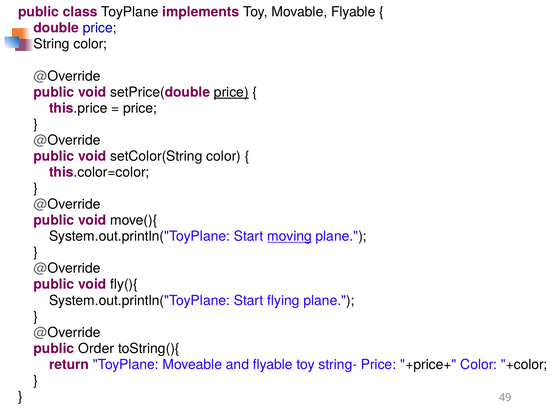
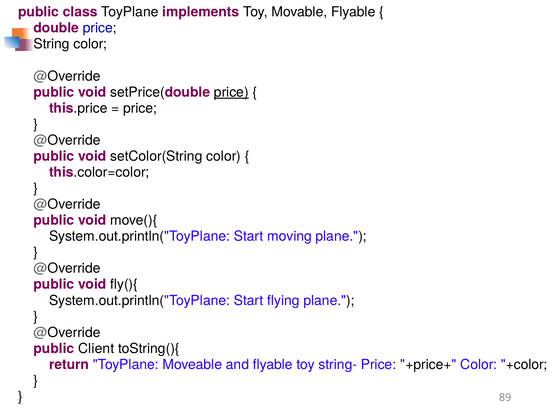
moving underline: present -> none (290, 236)
Order: Order -> Client (96, 348)
49: 49 -> 89 (505, 397)
